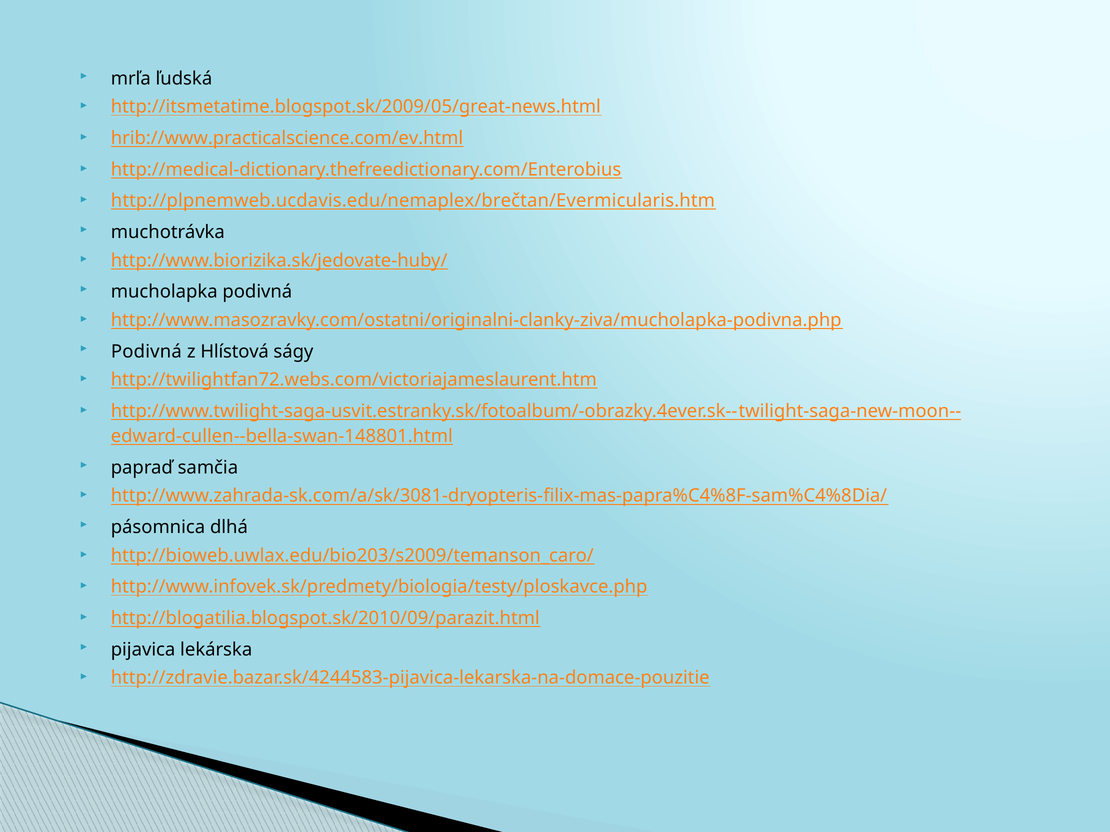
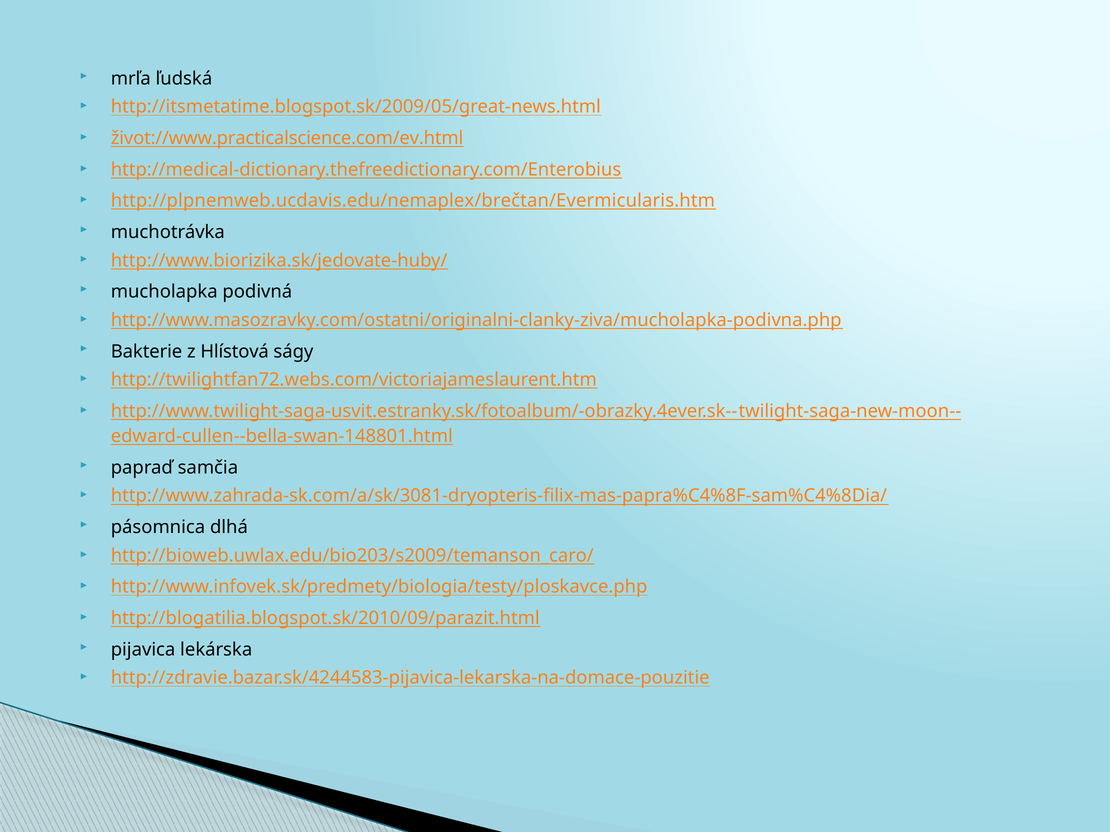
hrib://www.practicalscience.com/ev.html: hrib://www.practicalscience.com/ev.html -> život://www.practicalscience.com/ev.html (287, 138)
Podivná: Podivná -> Bakterie (147, 352)
